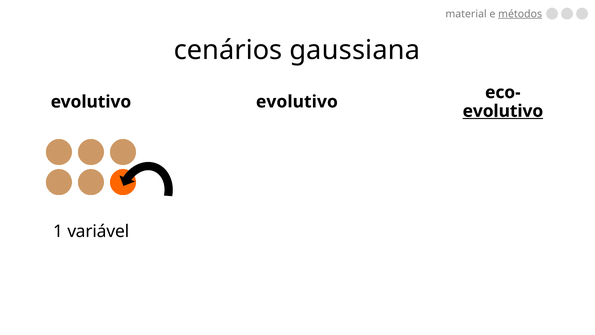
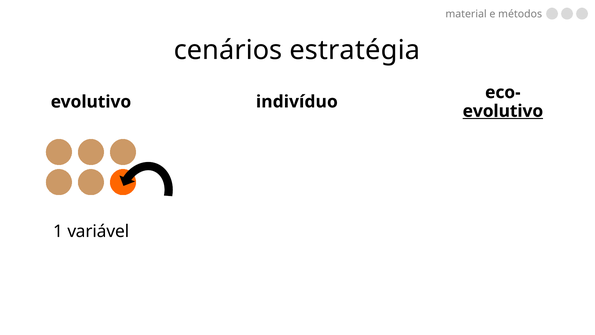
métodos underline: present -> none (520, 14)
gaussiana: gaussiana -> estratégia (355, 50)
evolutivo evolutivo: evolutivo -> indivíduo (297, 102)
